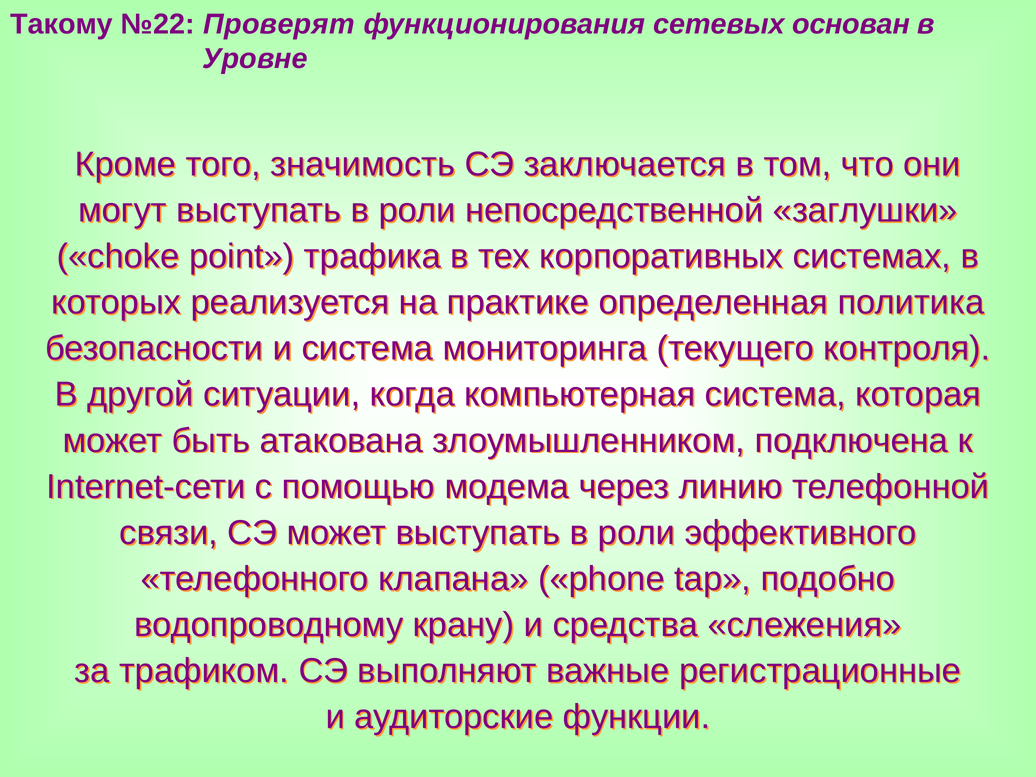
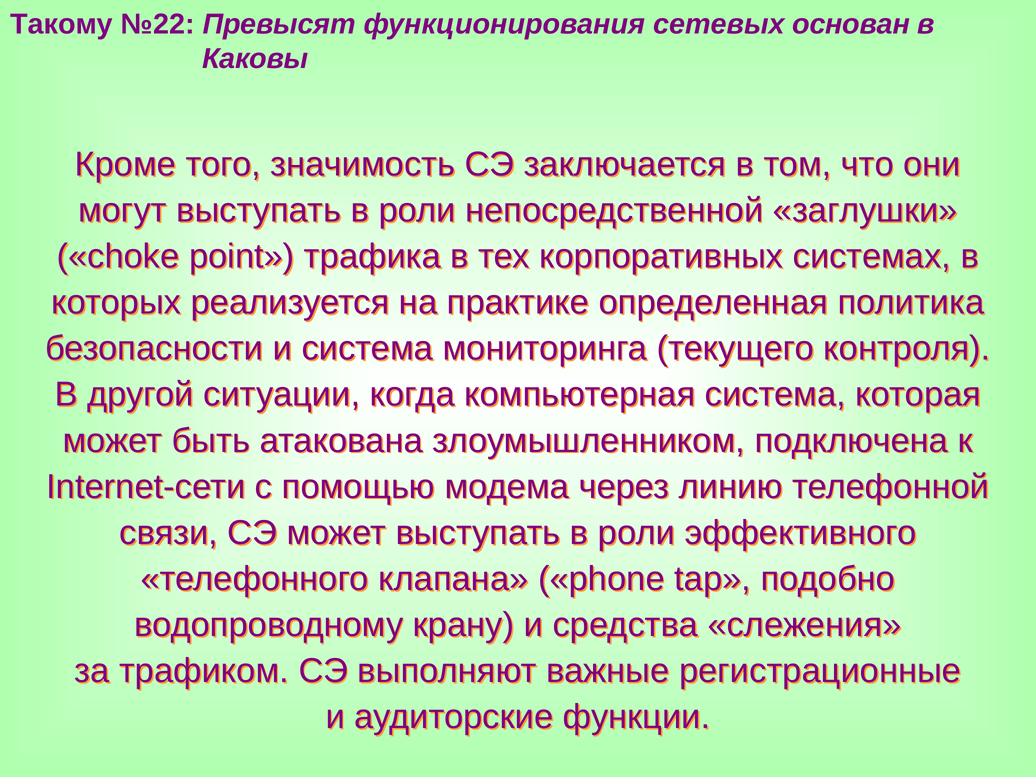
Проверят: Проверят -> Превысят (279, 24)
Уровне: Уровне -> Каковы (255, 59)
